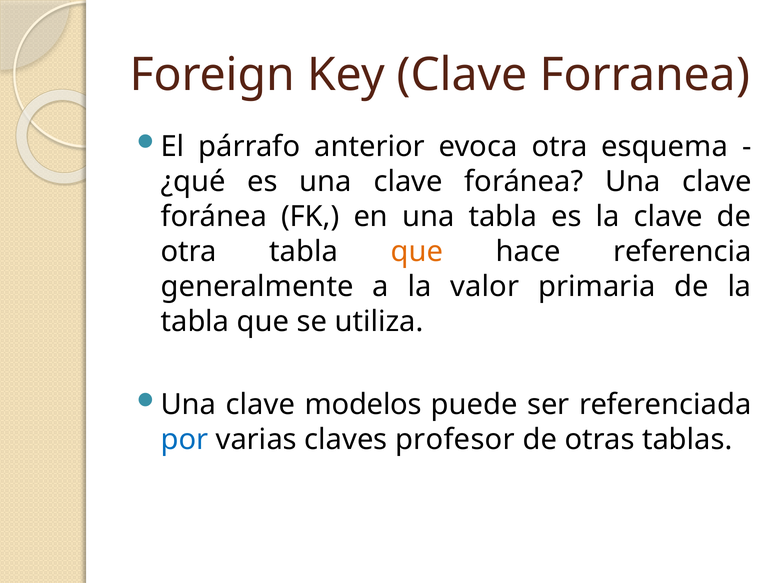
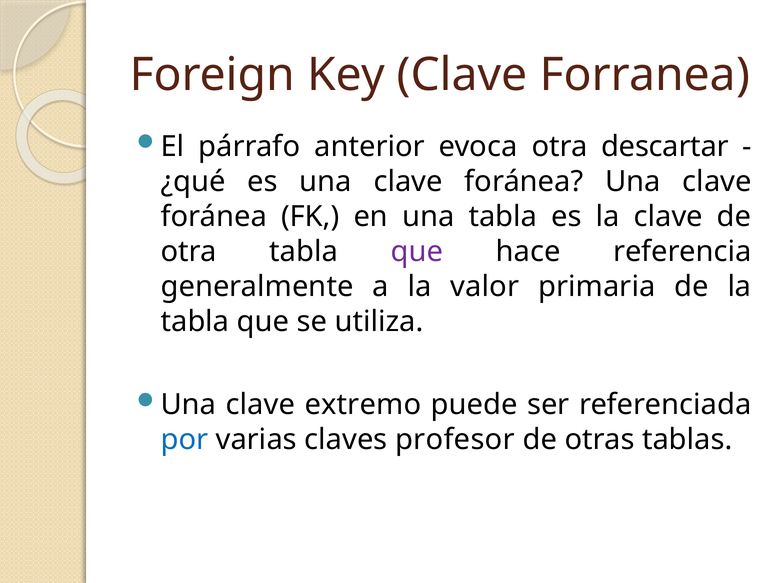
esquema: esquema -> descartar (665, 146)
que colour: orange -> purple (417, 251)
modelos: modelos -> extremo (363, 404)
